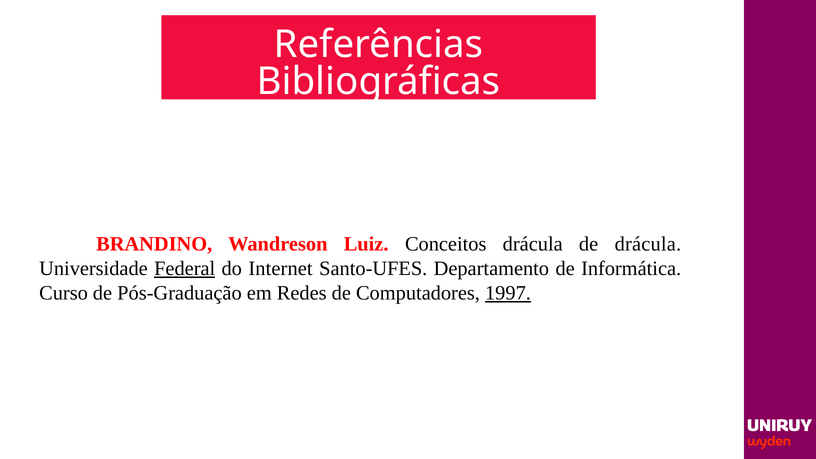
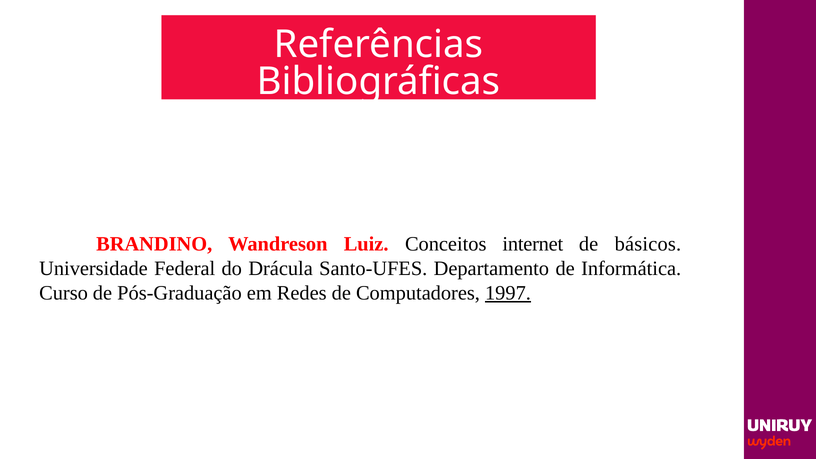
Conceitos drácula: drácula -> internet (533, 244)
de drácula: drácula -> básicos (648, 244)
Federal underline: present -> none (185, 268)
Internet: Internet -> Drácula (281, 268)
